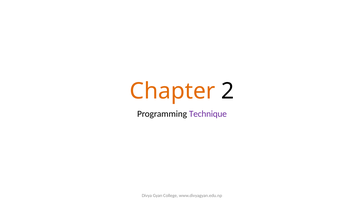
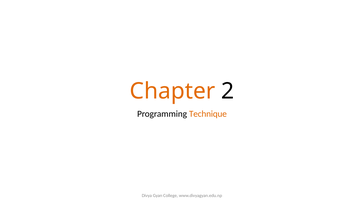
Technique colour: purple -> orange (208, 114)
